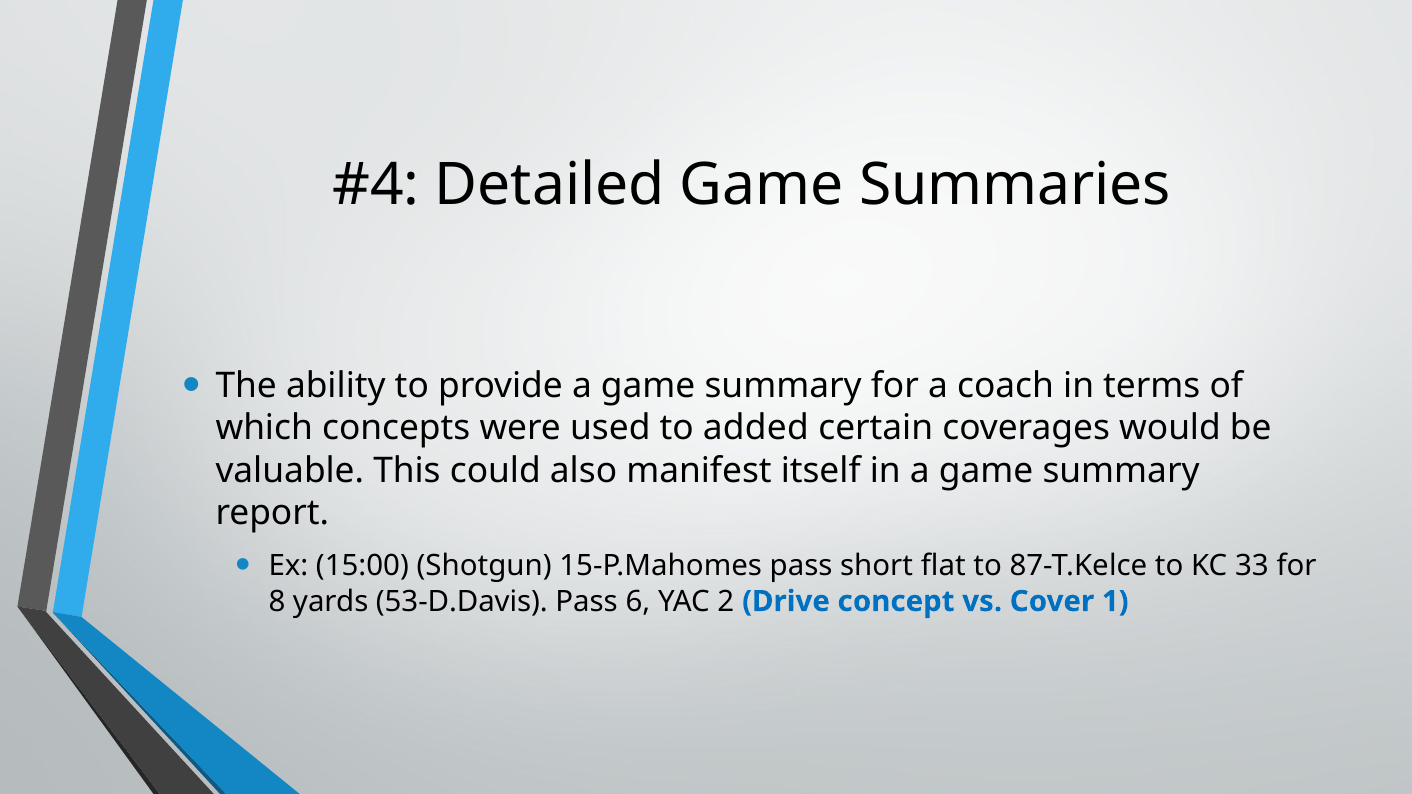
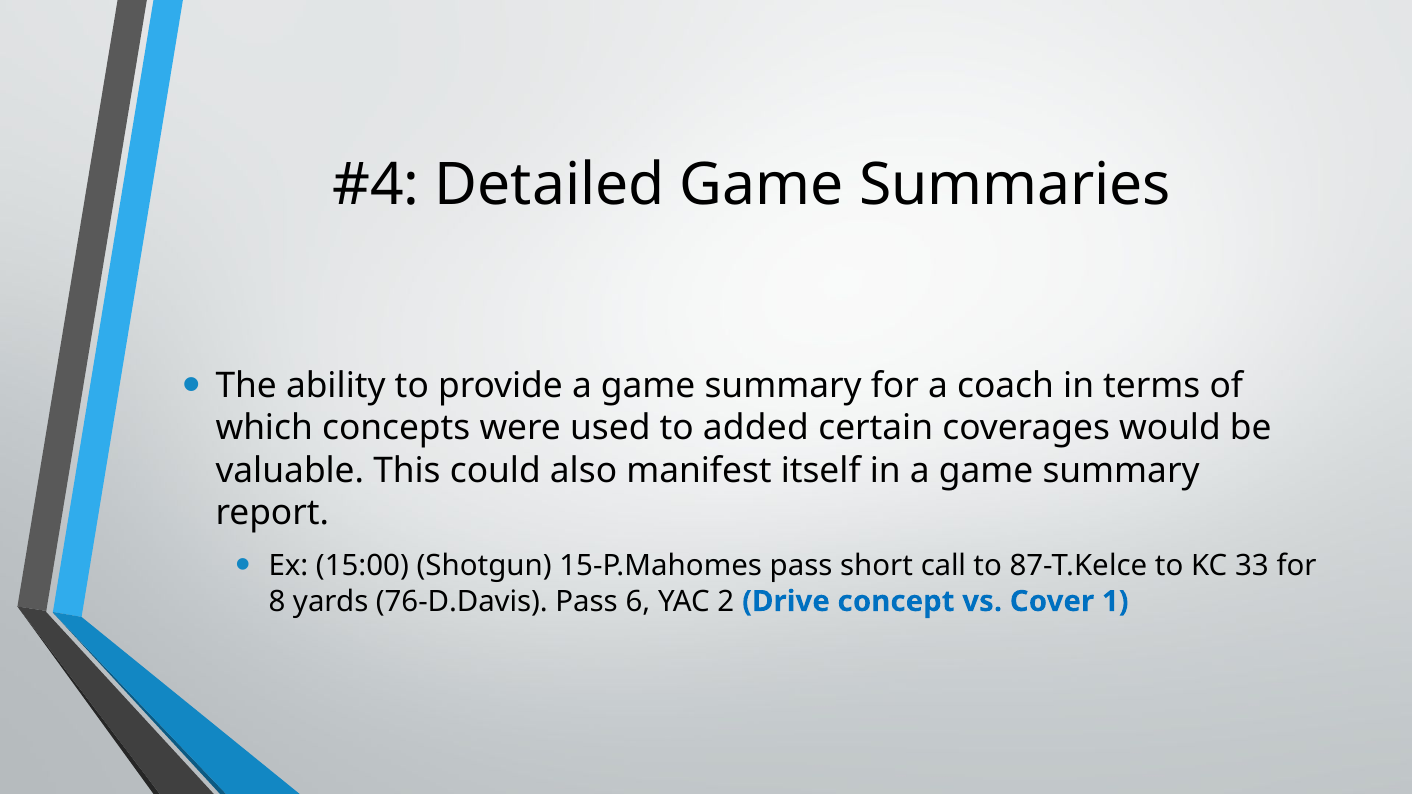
flat: flat -> call (943, 566)
53-D.Davis: 53-D.Davis -> 76-D.Davis (462, 602)
